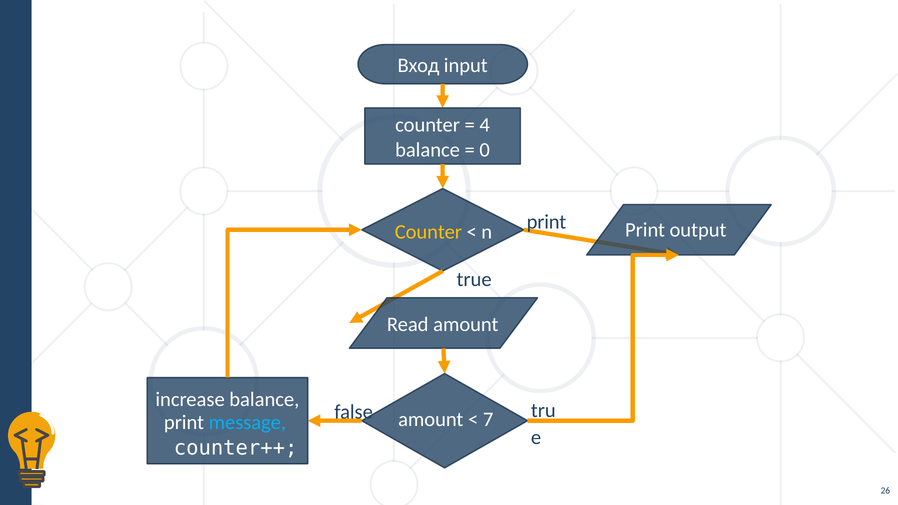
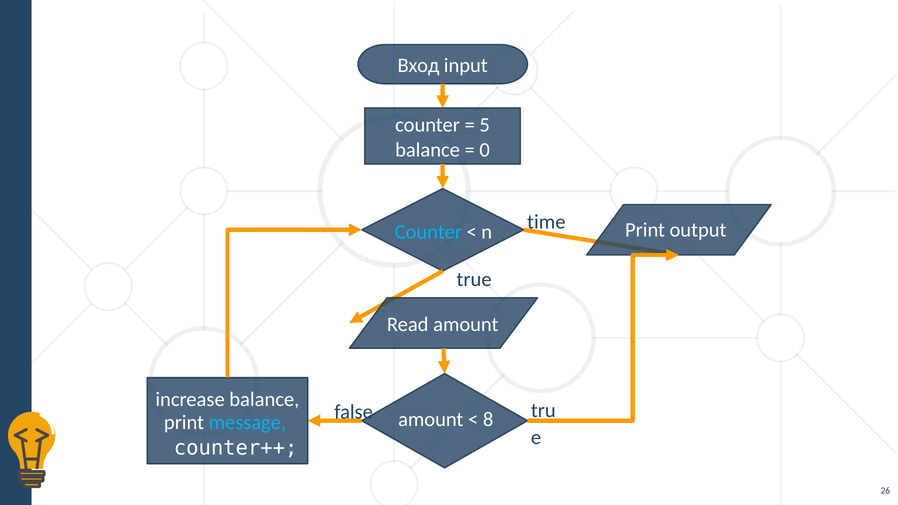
4: 4 -> 5 (485, 125)
print: print -> time (546, 222)
Counter colour: yellow -> light blue (428, 232)
7: 7 -> 8 (488, 419)
